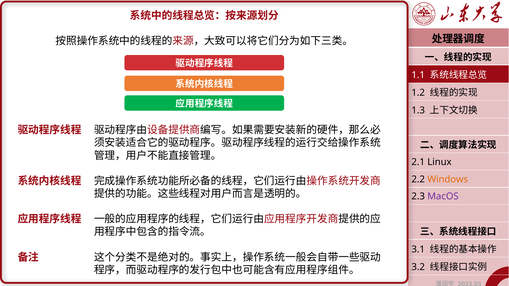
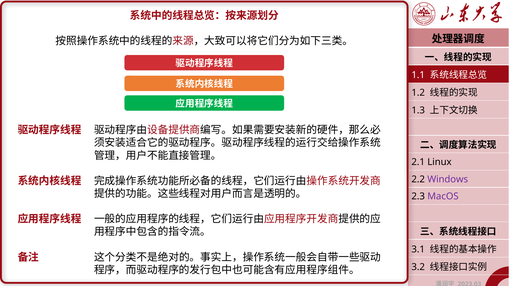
Windows colour: orange -> purple (448, 179)
